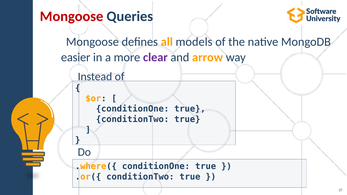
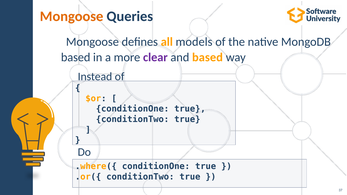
Mongoose colour: red -> orange (72, 16)
easier: easier -> based (76, 57)
and arrow: arrow -> based (207, 57)
